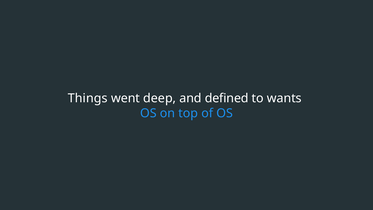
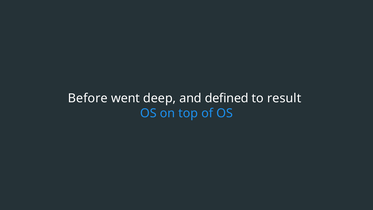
Things: Things -> Before (88, 98)
wants: wants -> result (284, 98)
